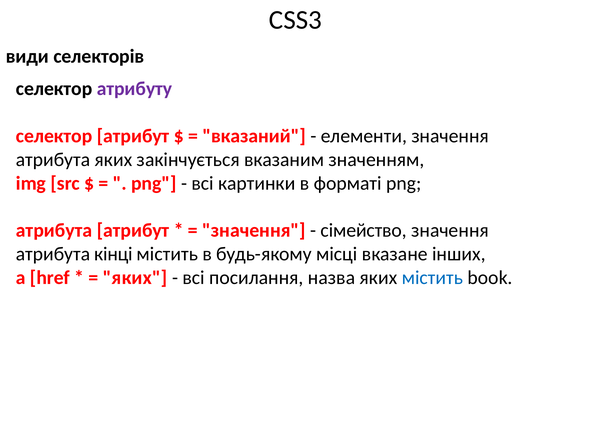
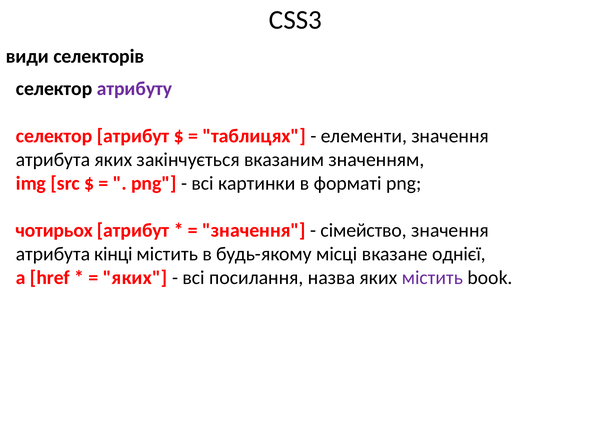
вказаний: вказаний -> таблицях (254, 136)
атрибута: атрибута -> чотирьох (54, 231)
інших: інших -> однієї (459, 254)
містить colour: blue -> purple (432, 278)
